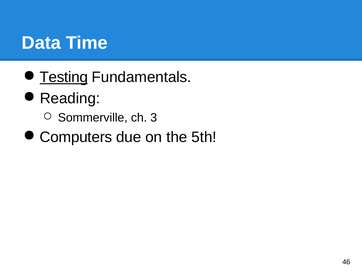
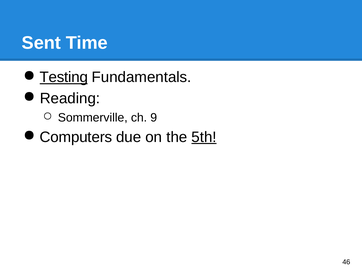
Data: Data -> Sent (41, 43)
3: 3 -> 9 (154, 117)
5th underline: none -> present (204, 137)
